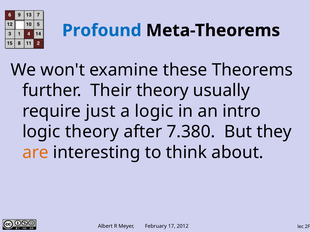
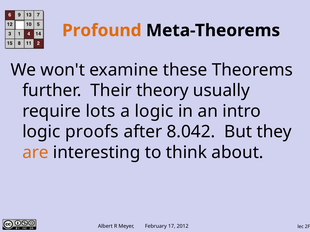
Profound colour: blue -> orange (102, 31)
just: just -> lots (101, 111)
logic theory: theory -> proofs (92, 132)
7.380: 7.380 -> 8.042 (191, 132)
